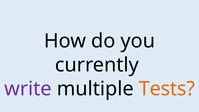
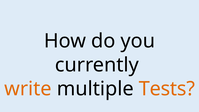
write colour: purple -> orange (28, 89)
